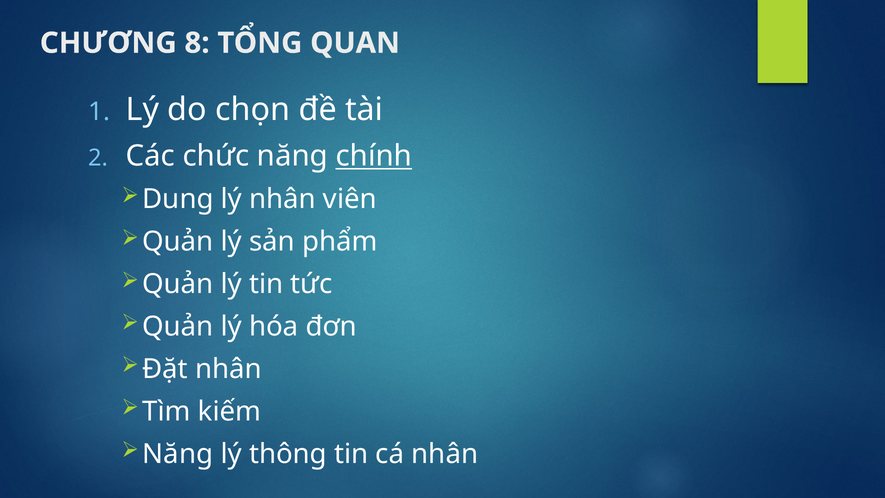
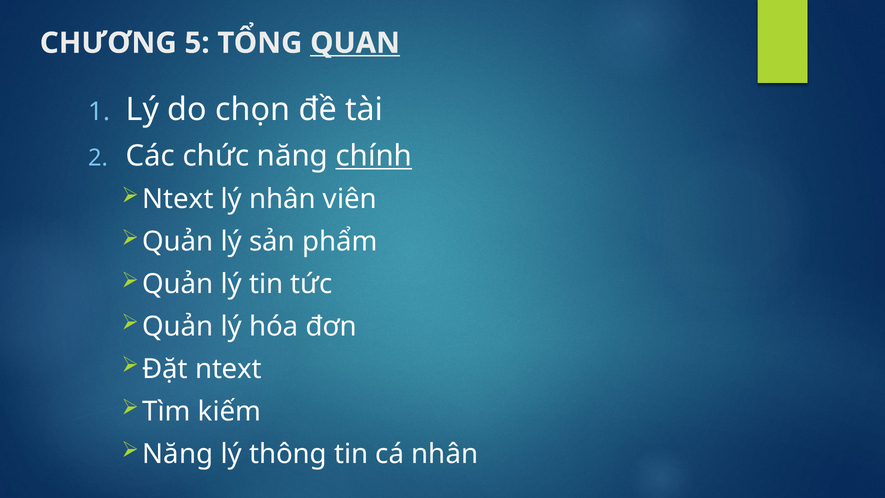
8: 8 -> 5 (197, 43)
QUAN underline: none -> present (355, 43)
Dung: Dung -> Ntext (178, 199)
Đặt nhân: nhân -> ntext (229, 369)
